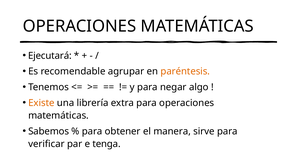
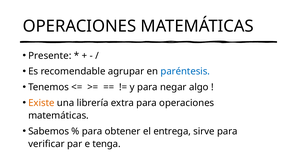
Ejecutará: Ejecutará -> Presente (50, 56)
paréntesis colour: orange -> blue (185, 71)
manera: manera -> entrega (172, 131)
